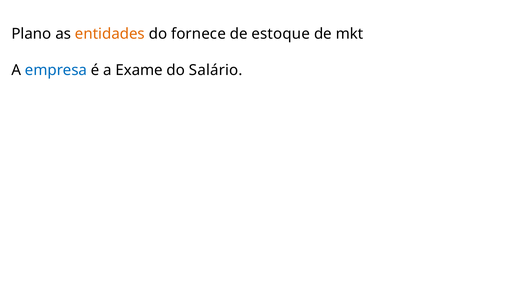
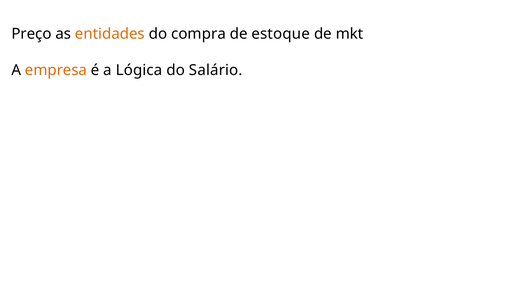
Plano: Plano -> Preço (31, 34)
fornece: fornece -> compra (198, 34)
empresa colour: blue -> orange (56, 70)
Exame: Exame -> Lógica (139, 70)
